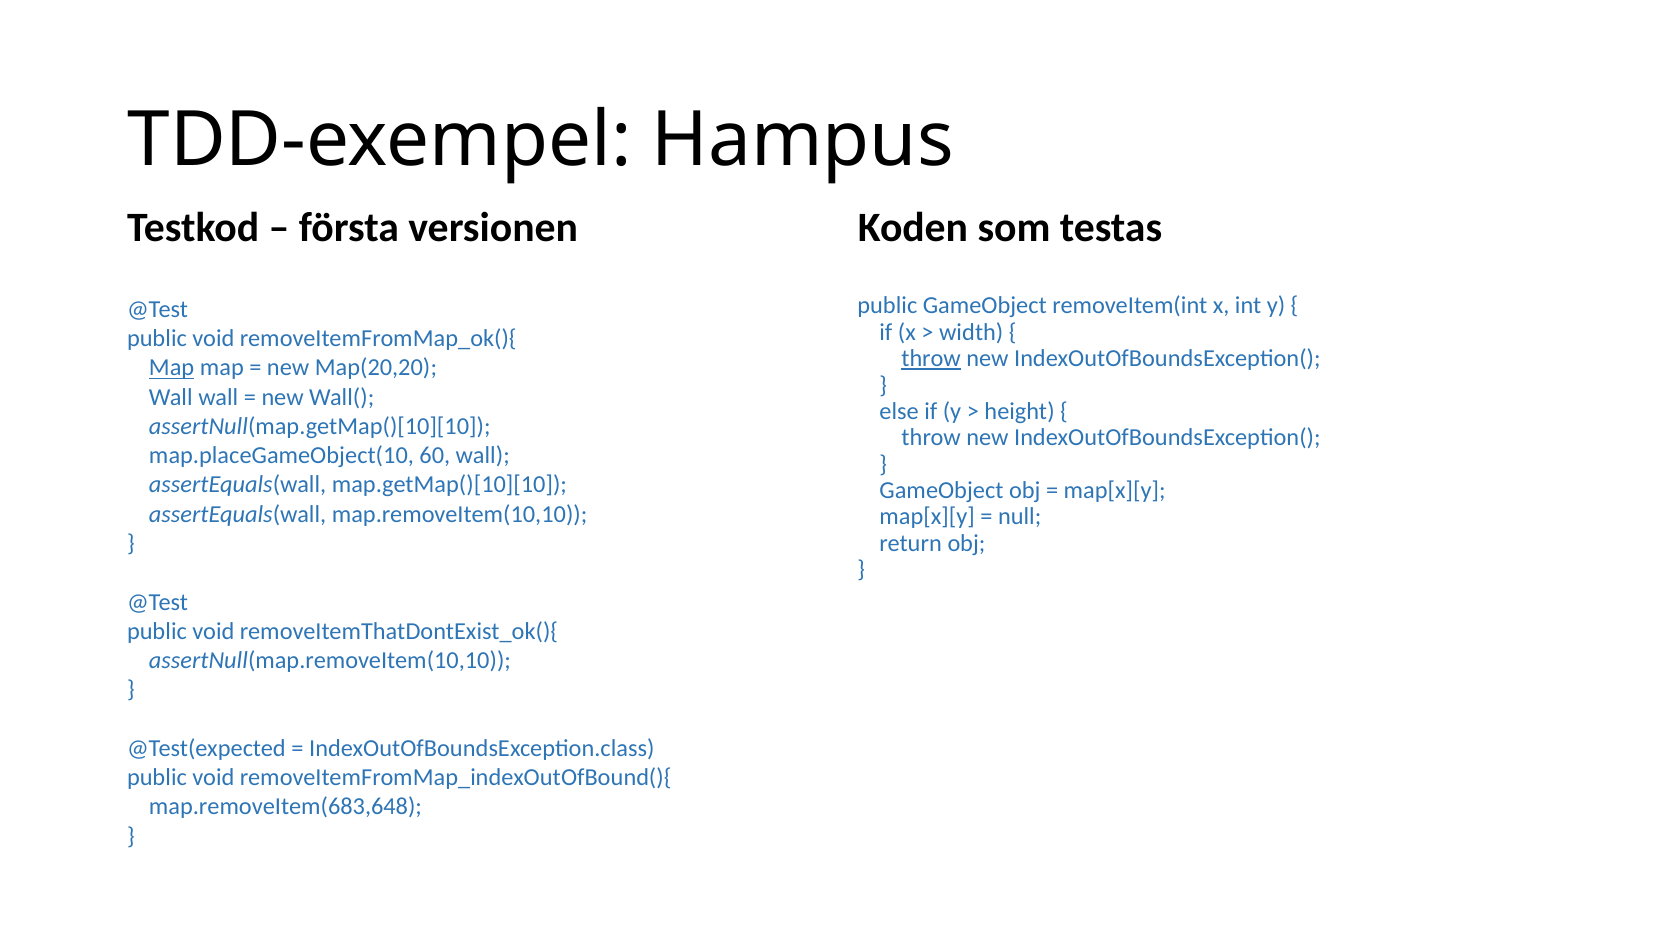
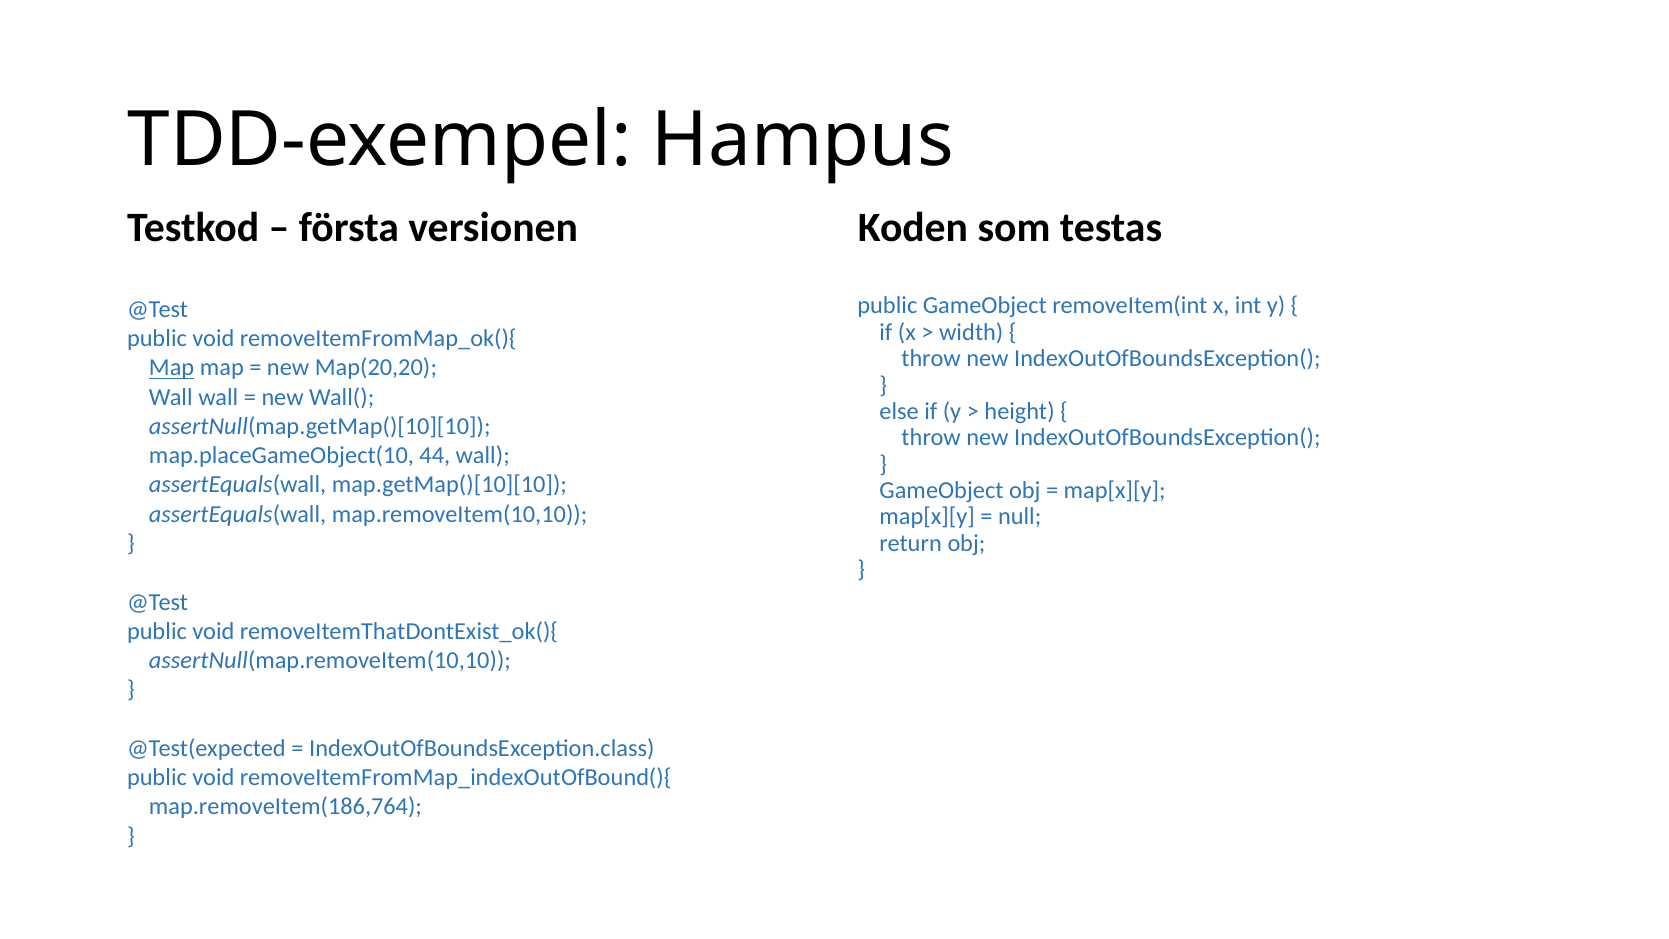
throw underline: present -> none (931, 359)
60: 60 -> 44 (435, 456)
map.removeItem(683,648: map.removeItem(683,648 -> map.removeItem(186,764 (285, 807)
